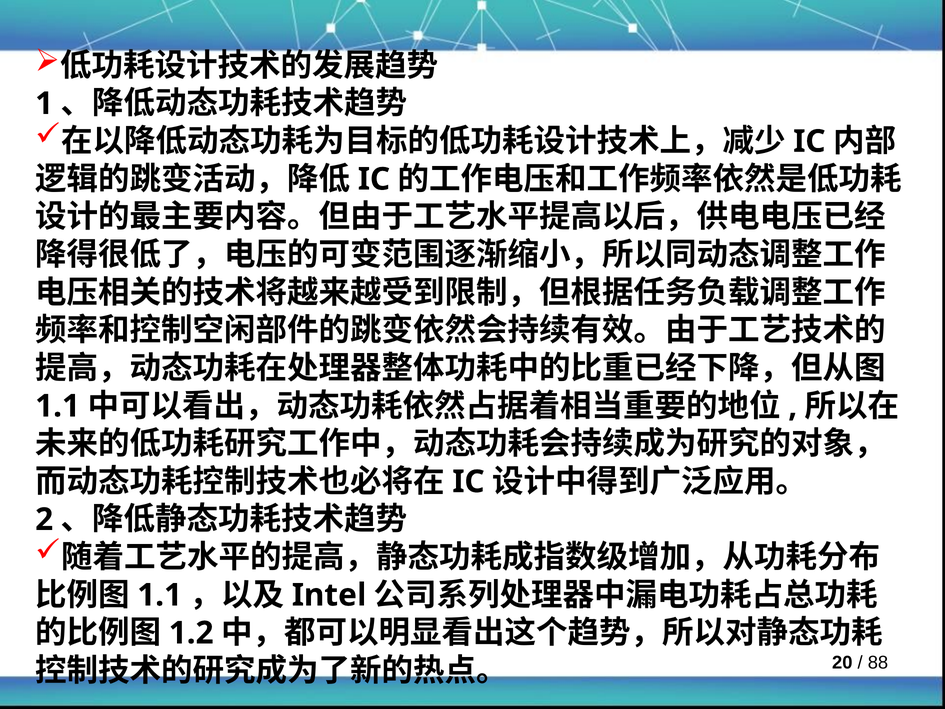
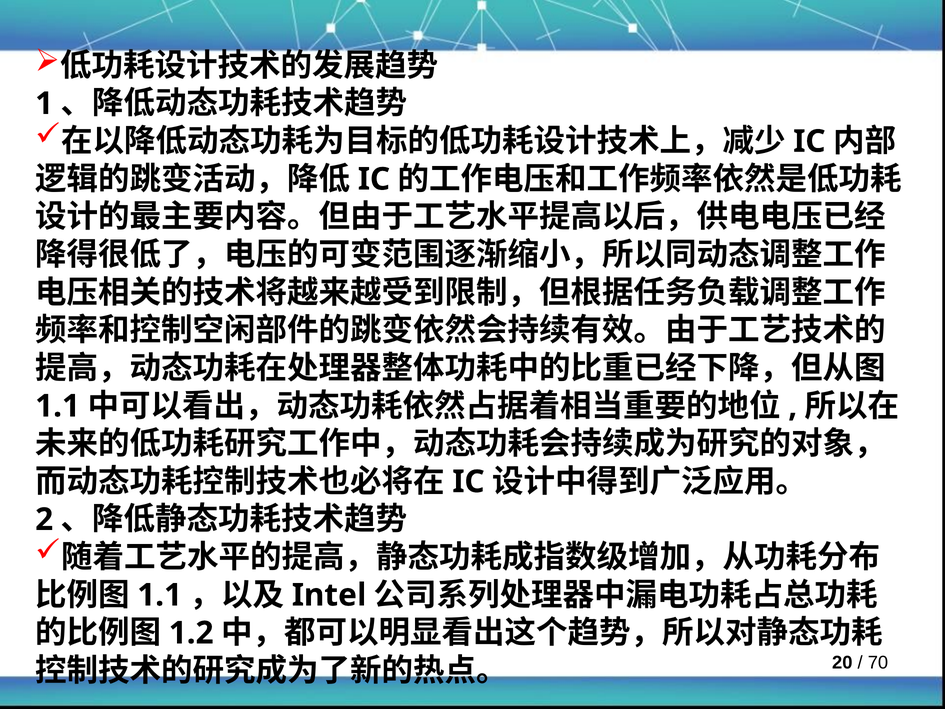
88: 88 -> 70 (878, 662)
